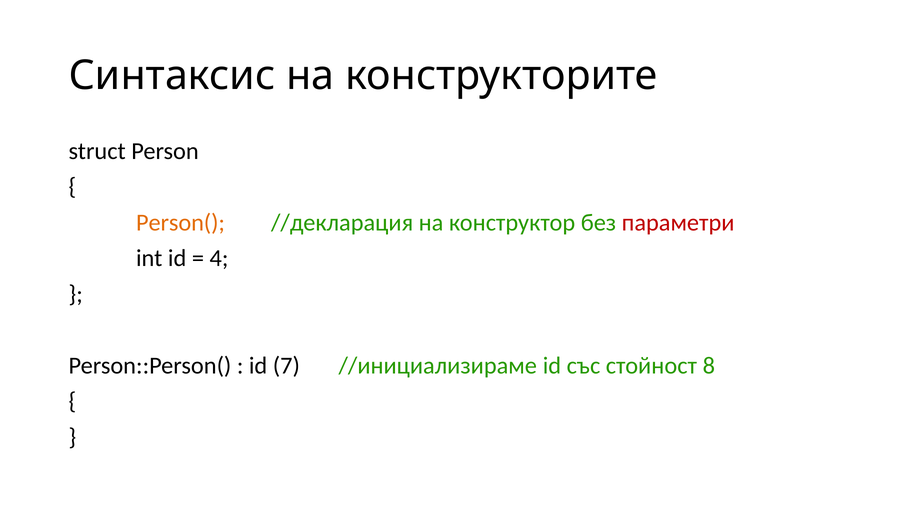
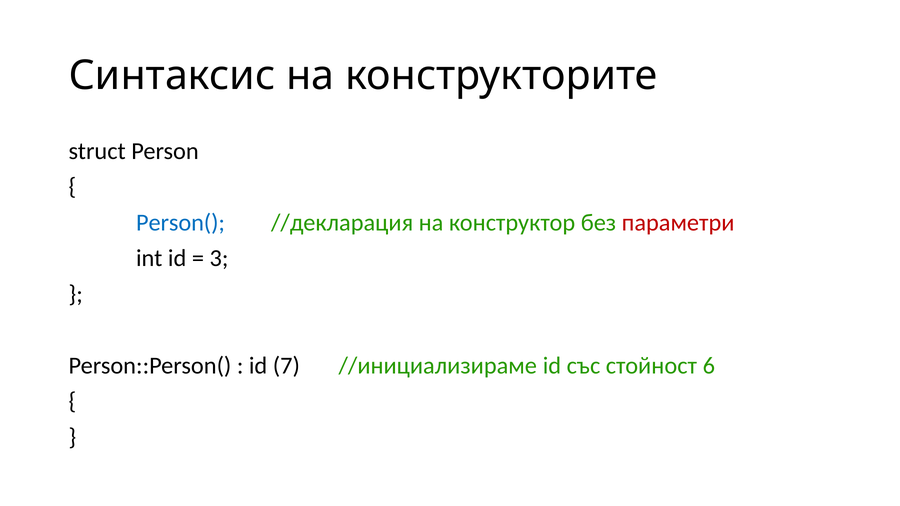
Person( colour: orange -> blue (181, 223)
4: 4 -> 3 (219, 259)
8: 8 -> 6 (709, 366)
